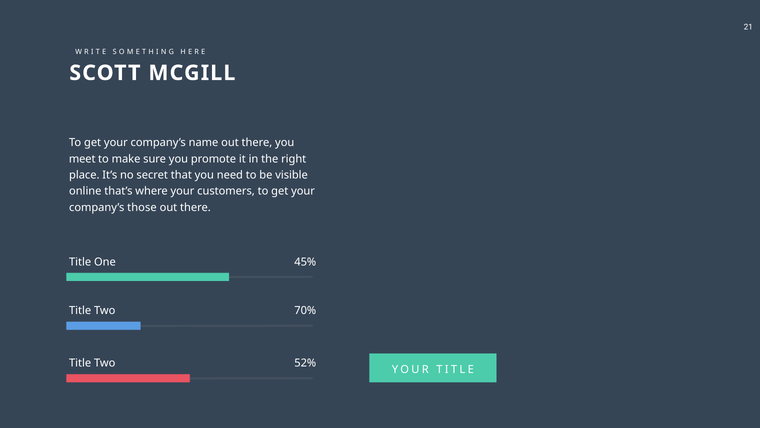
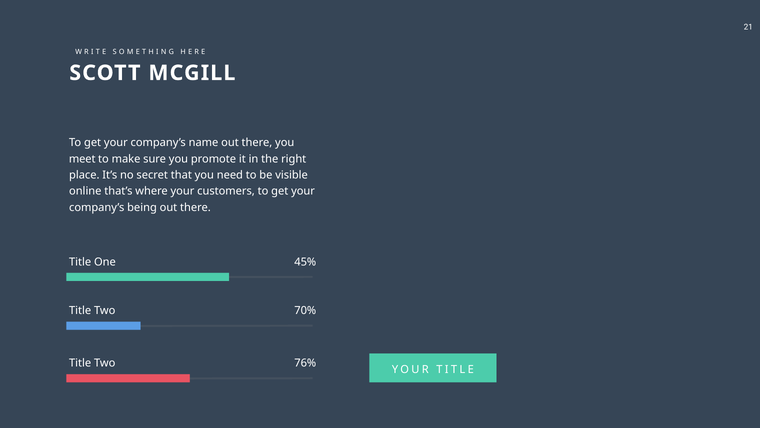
those: those -> being (142, 207)
52%: 52% -> 76% (305, 363)
